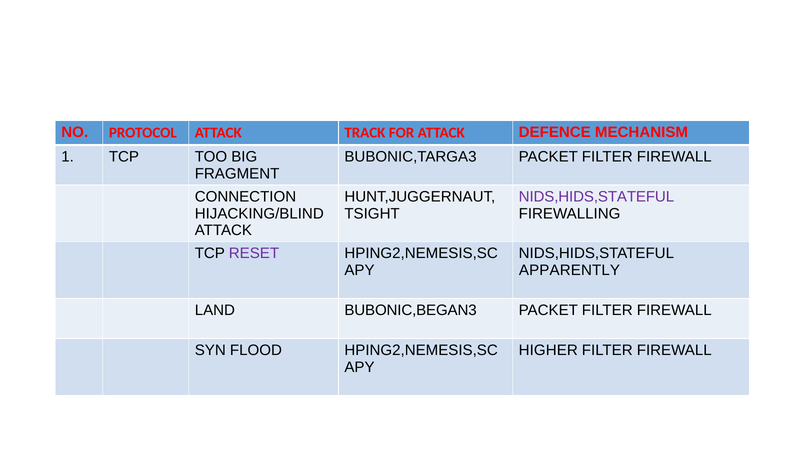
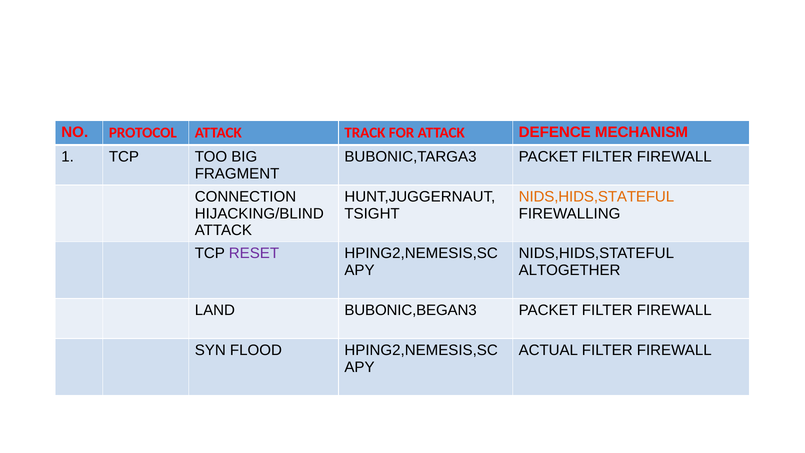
NIDS,HIDS,STATEFUL colour: purple -> orange (596, 197)
APPARENTLY: APPARENTLY -> ALTOGETHER (570, 270)
HIGHER: HIGHER -> ACTUAL (548, 350)
